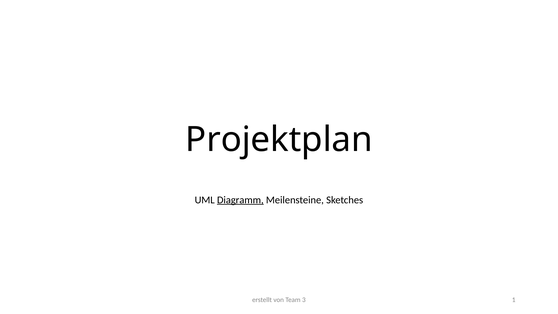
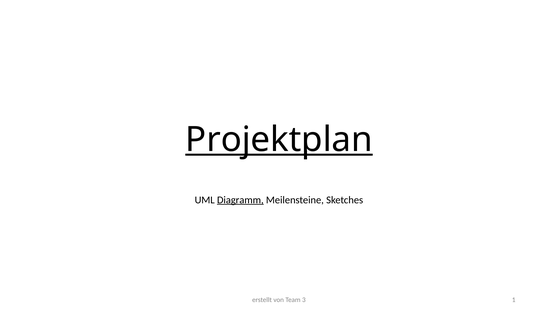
Projektplan underline: none -> present (279, 139)
